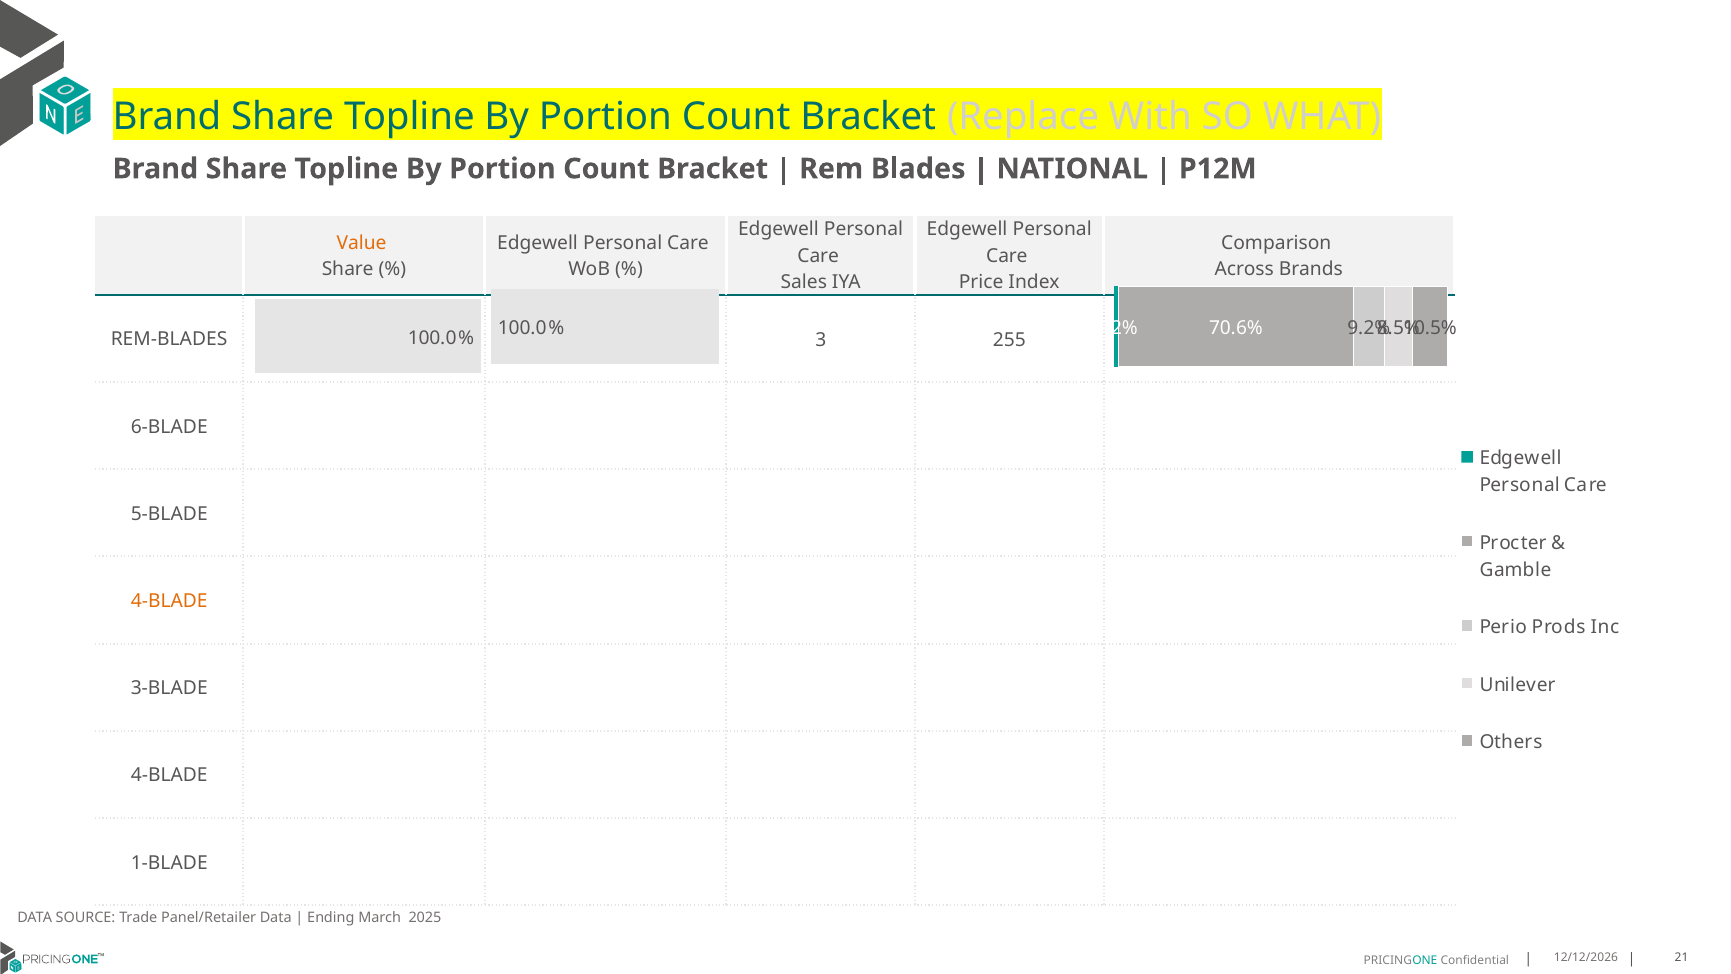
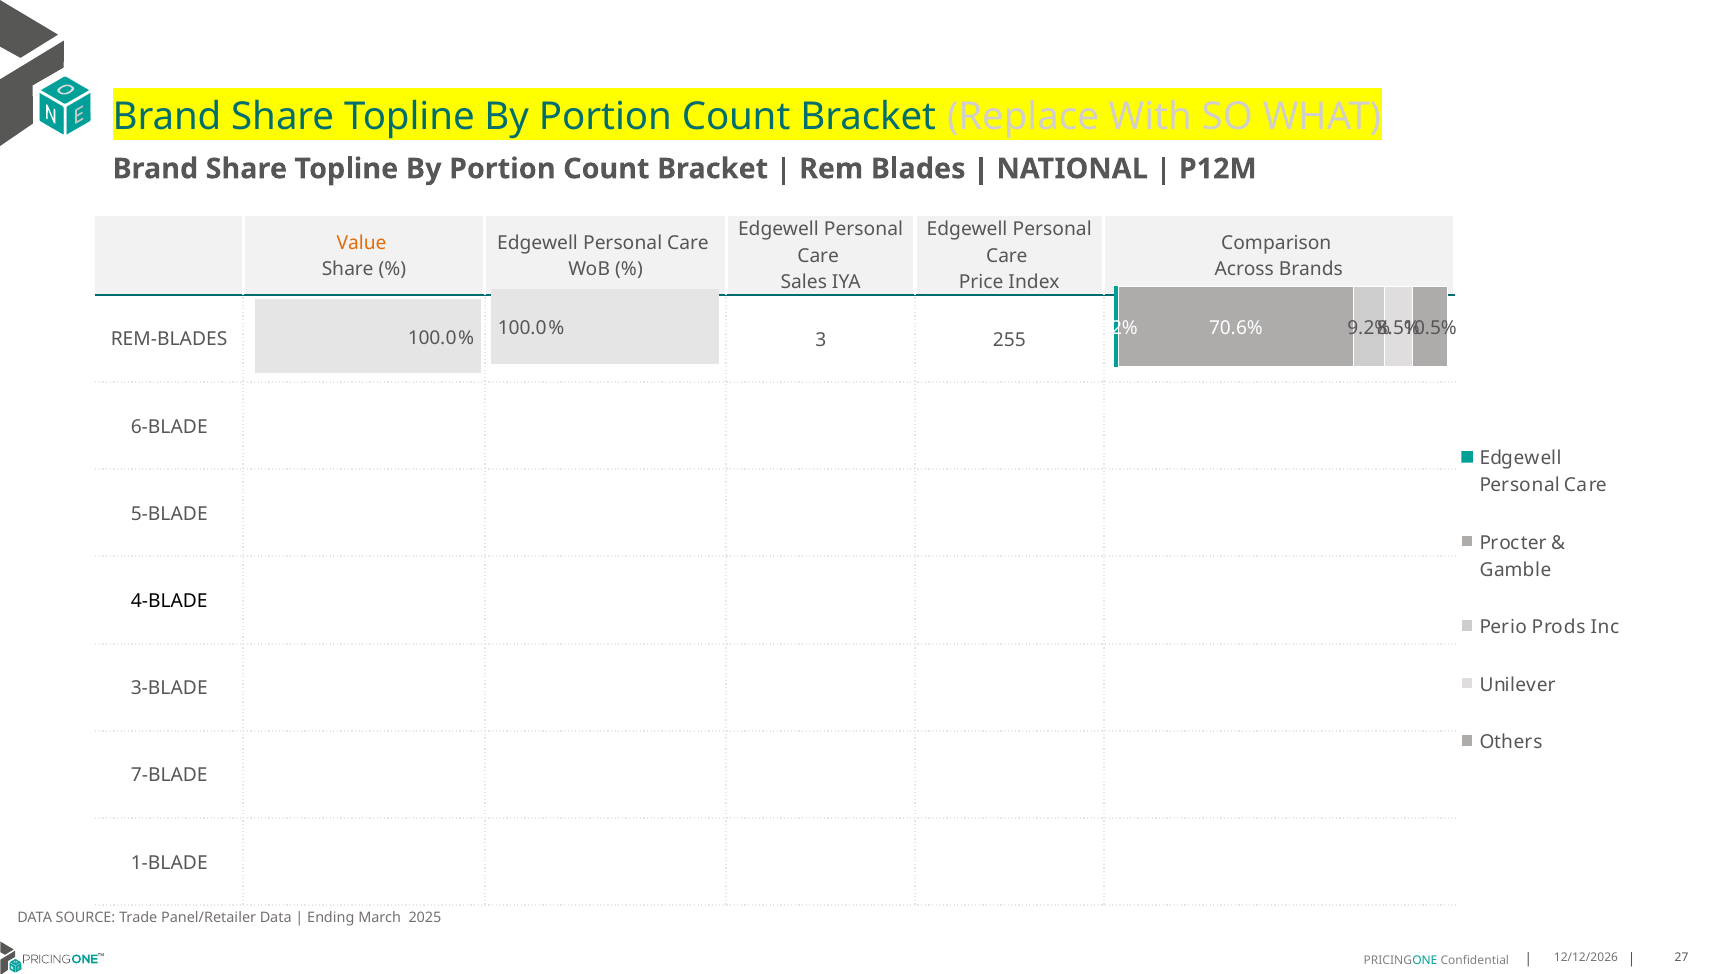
4-BLADE colour: orange -> black (169, 601)
4-BLADE: 4-BLADE -> 7-BLADE (169, 775)
21: 21 -> 27 (1682, 957)
